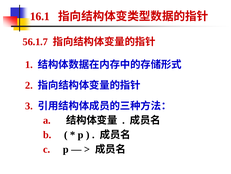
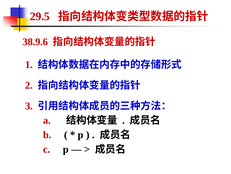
16.1: 16.1 -> 29.5 (40, 16)
56.1.7: 56.1.7 -> 38.9.6 (35, 42)
